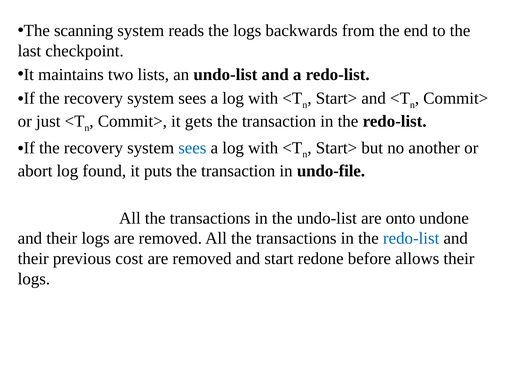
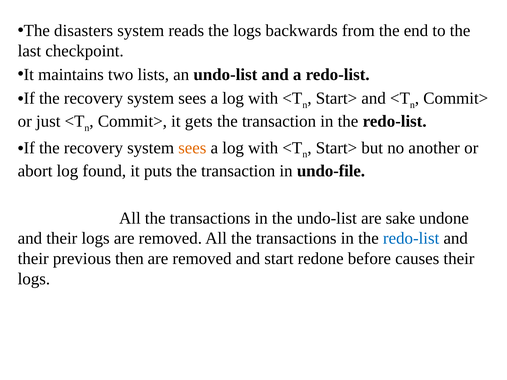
scanning: scanning -> disasters (84, 31)
sees colour: blue -> orange (192, 148)
onto: onto -> sake (400, 218)
cost: cost -> then (129, 259)
allows: allows -> causes (417, 259)
